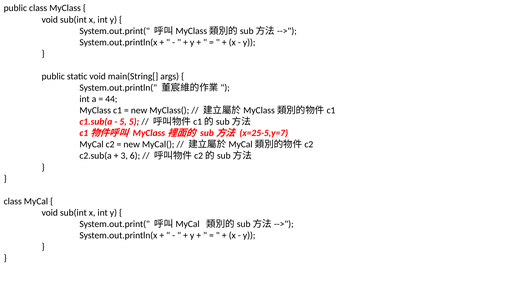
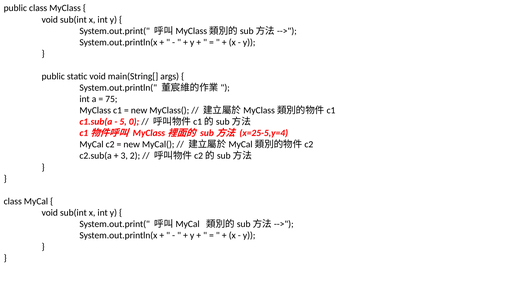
44: 44 -> 75 (111, 99)
5 5: 5 -> 0 (134, 122)
x=25-5,y=7: x=25-5,y=7 -> x=25-5,y=4 (264, 133)
6: 6 -> 2 (135, 156)
